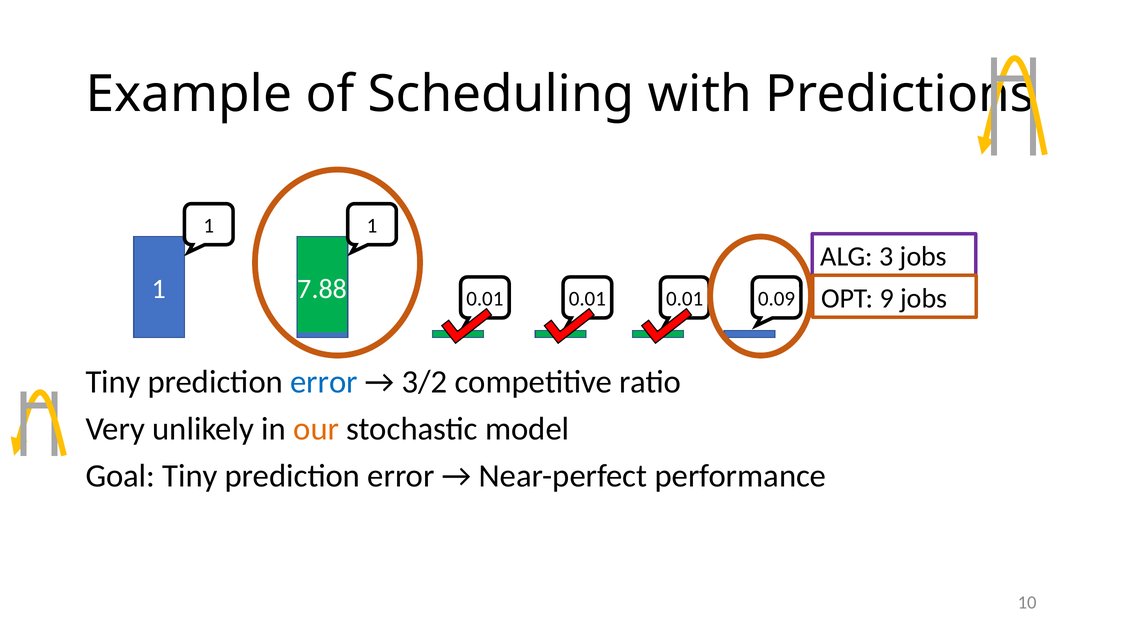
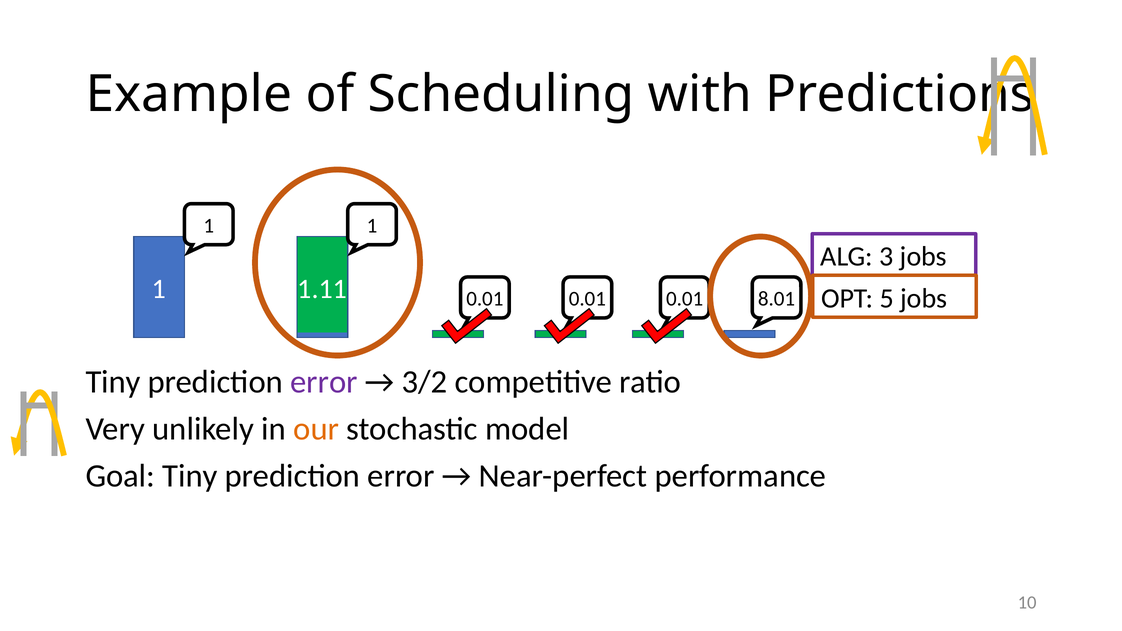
7.88: 7.88 -> 1.11 (322, 289)
9: 9 -> 5 (887, 298)
0.09: 0.09 -> 8.01 (777, 299)
error colour: blue -> purple (324, 382)
